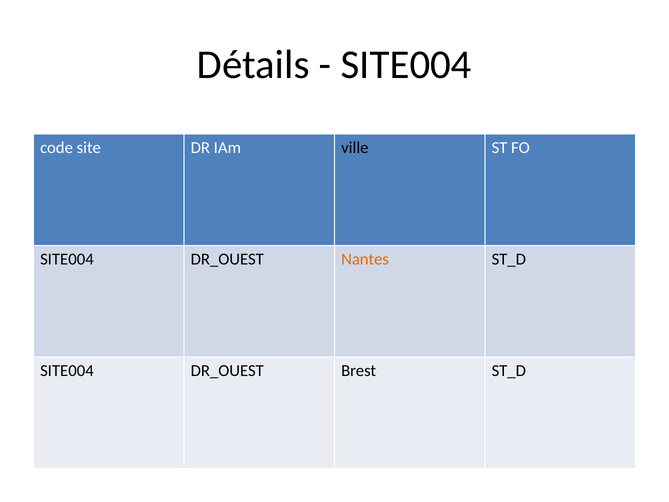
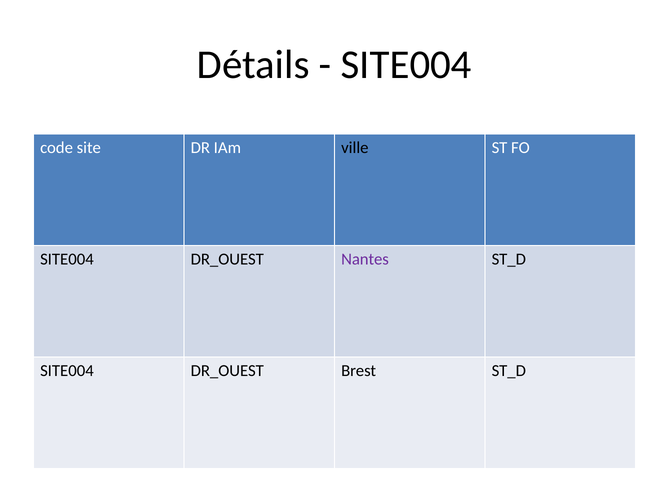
Nantes colour: orange -> purple (365, 259)
